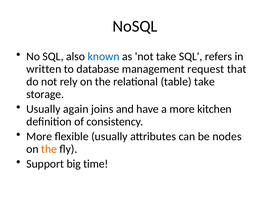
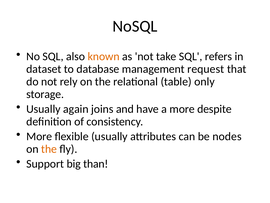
known colour: blue -> orange (104, 56)
written: written -> dataset (44, 69)
table take: take -> only (205, 82)
kitchen: kitchen -> despite (214, 109)
time: time -> than (96, 163)
